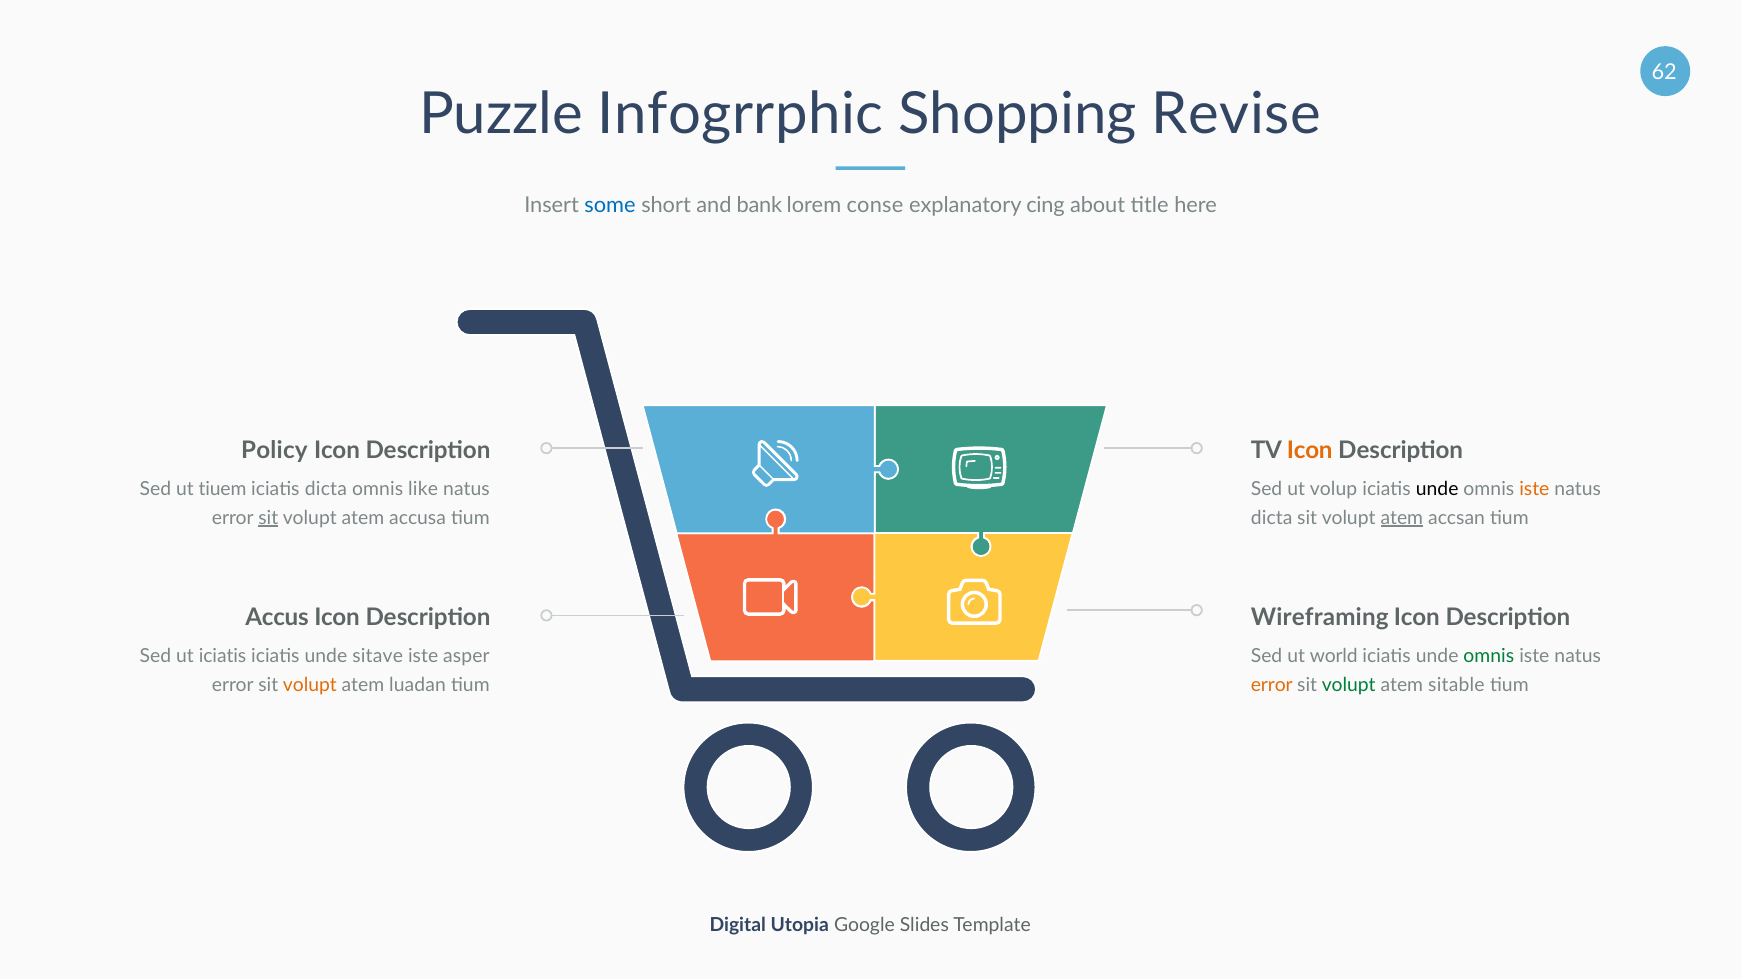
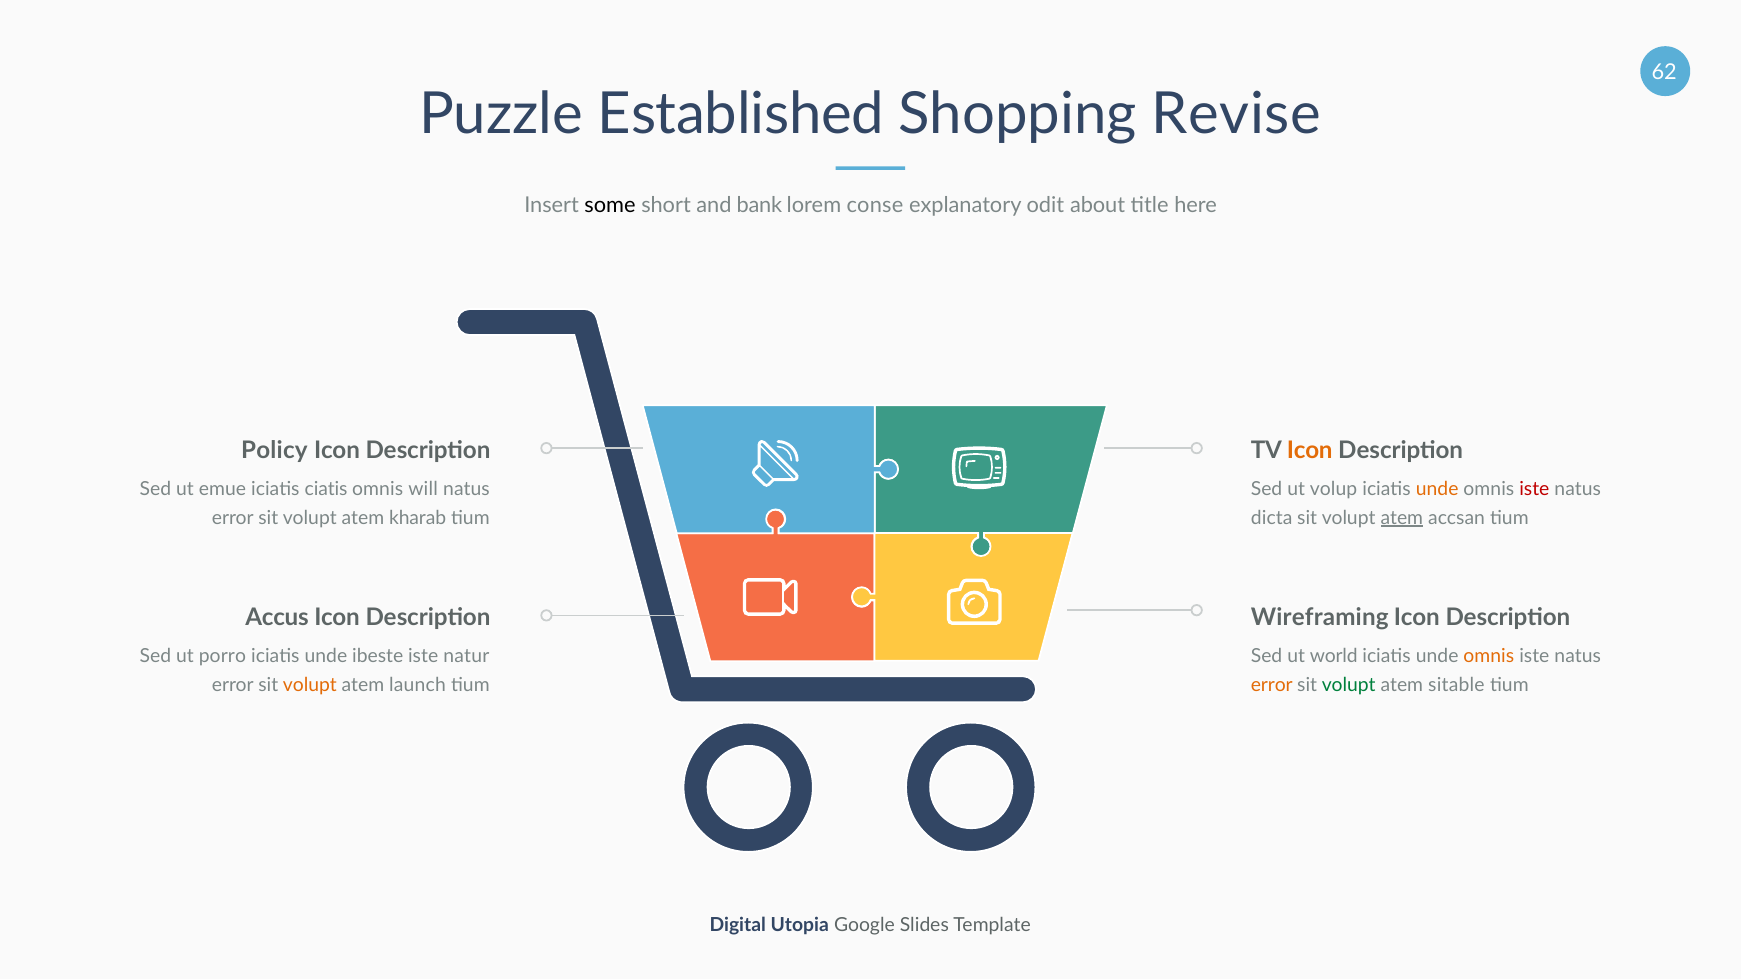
Infogrrphic: Infogrrphic -> Established (741, 114)
some colour: blue -> black (610, 206)
cing: cing -> odit (1045, 206)
tiuem: tiuem -> emue (222, 489)
iciatis dicta: dicta -> ciatis (326, 489)
like: like -> will (423, 489)
unde colour: black -> orange (1437, 489)
iste colour: orange -> red (1534, 489)
sit underline: present -> none (268, 518)
accusa: accusa -> kharab (418, 518)
ut iciatis: iciatis -> porro (222, 656)
sitave: sitave -> ibeste (378, 656)
asper: asper -> natur (466, 656)
omnis colour: green -> orange (1489, 656)
luadan: luadan -> launch (417, 685)
